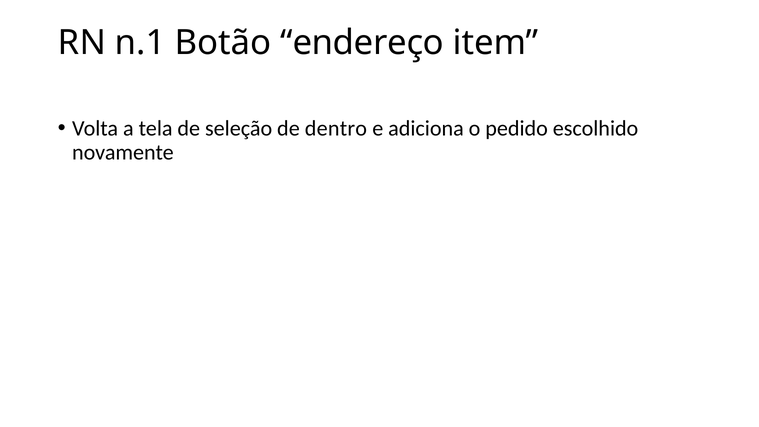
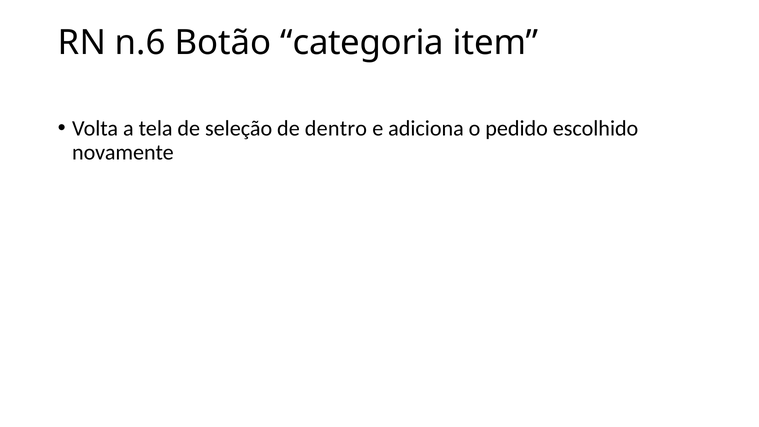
n.1: n.1 -> n.6 (140, 43)
endereço: endereço -> categoria (362, 43)
